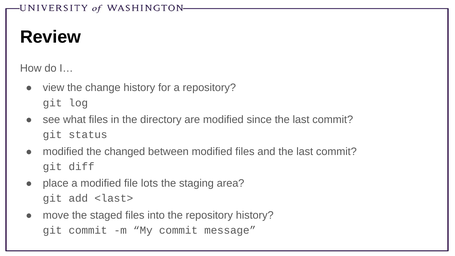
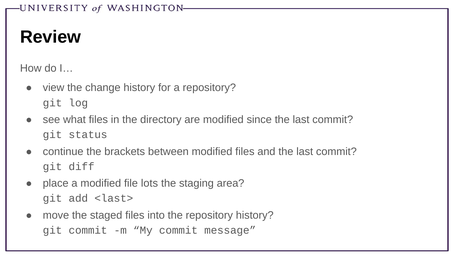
modified: modified -> continue (63, 151)
changed: changed -> brackets (125, 151)
